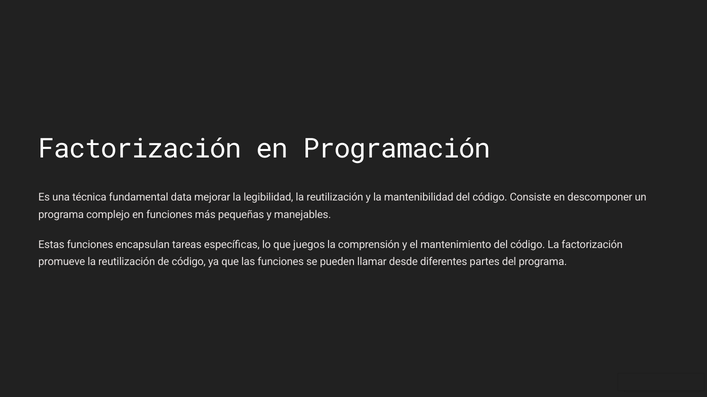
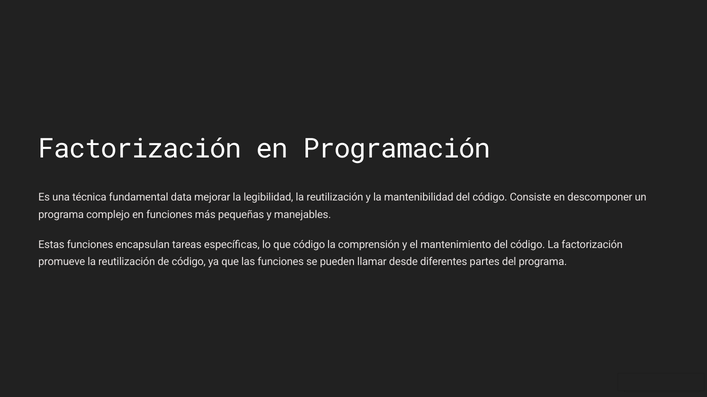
que juegos: juegos -> código (309, 245)
